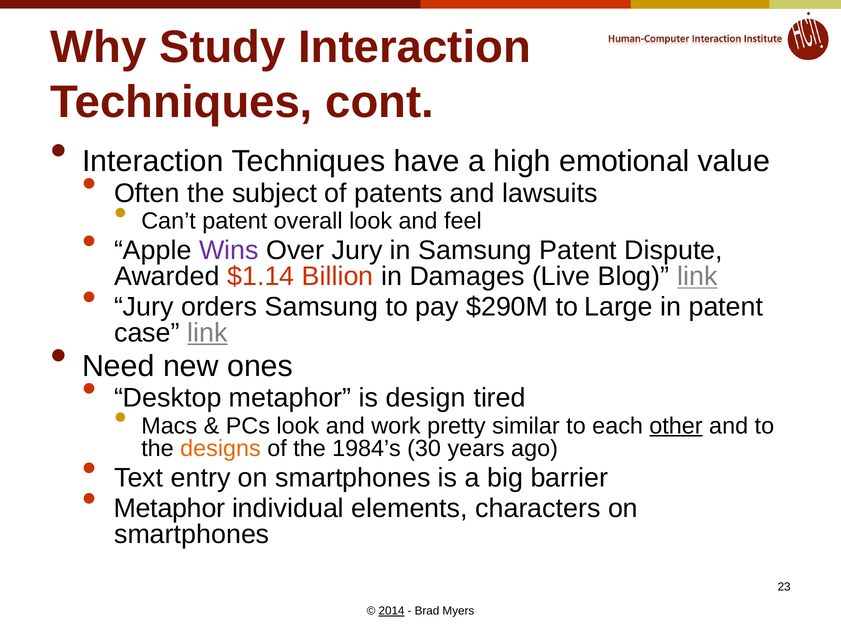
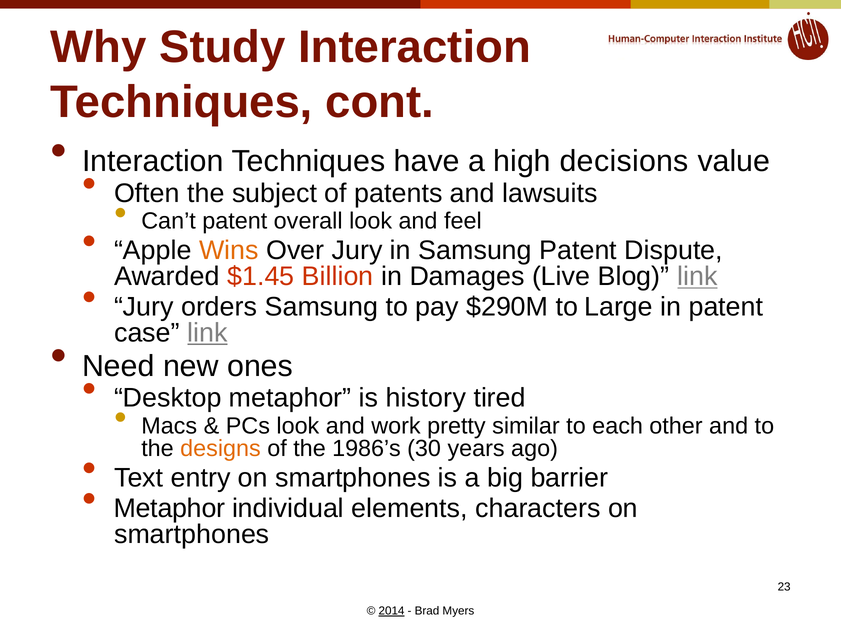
emotional: emotional -> decisions (624, 161)
Wins colour: purple -> orange (229, 250)
$1.14: $1.14 -> $1.45 (261, 276)
design: design -> history (426, 398)
other underline: present -> none (676, 426)
1984’s: 1984’s -> 1986’s (367, 448)
